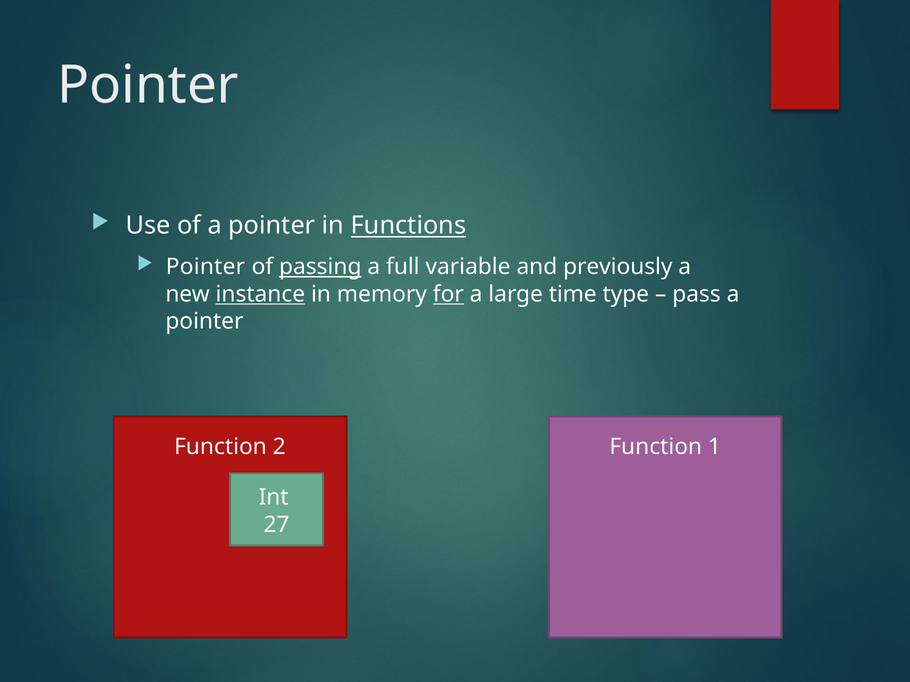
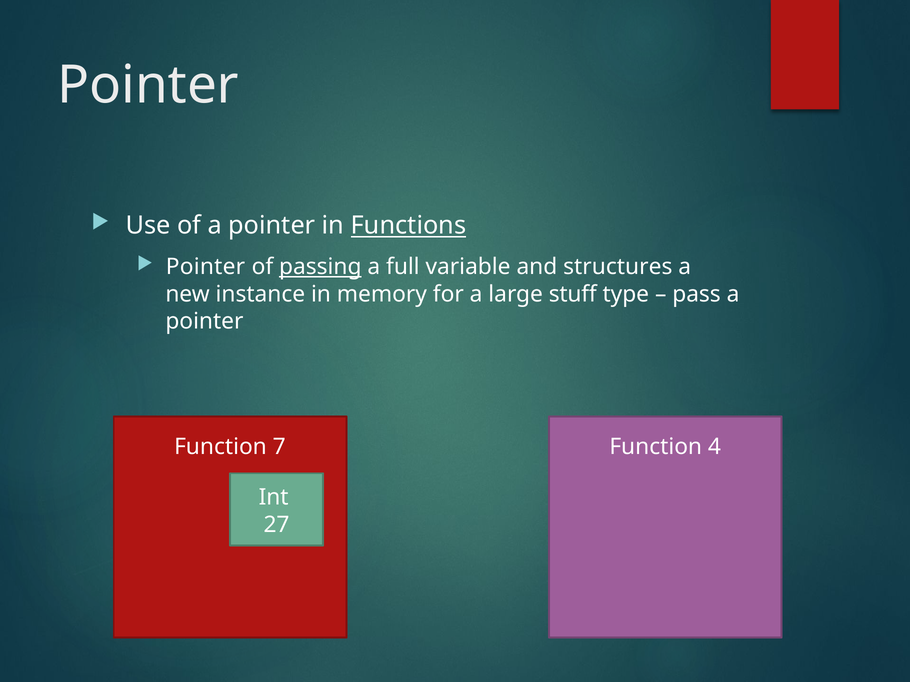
previously: previously -> structures (618, 267)
instance underline: present -> none (260, 294)
for underline: present -> none (448, 294)
time: time -> stuff (573, 294)
2: 2 -> 7 (279, 447)
1: 1 -> 4 (714, 447)
